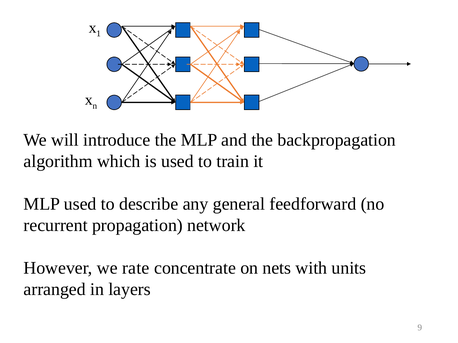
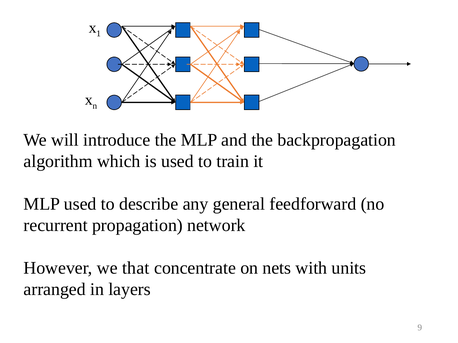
rate: rate -> that (136, 268)
